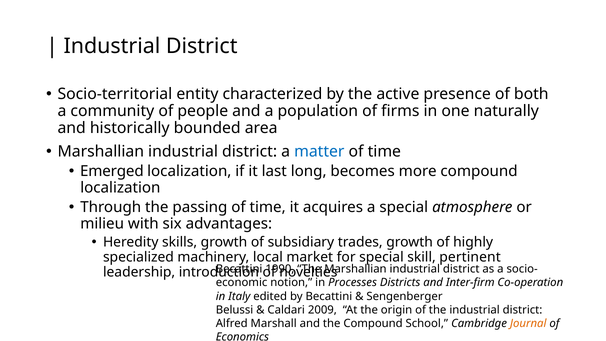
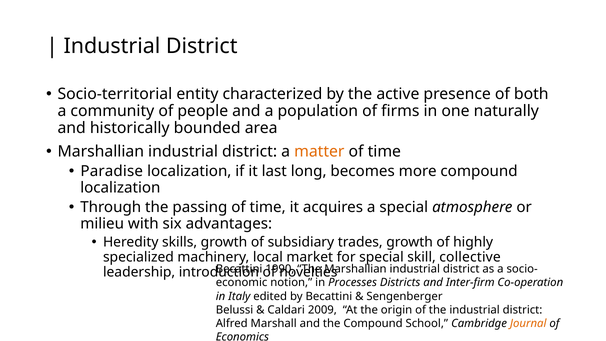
matter colour: blue -> orange (319, 151)
Emerged: Emerged -> Paradise (112, 171)
pertinent: pertinent -> collective (470, 257)
